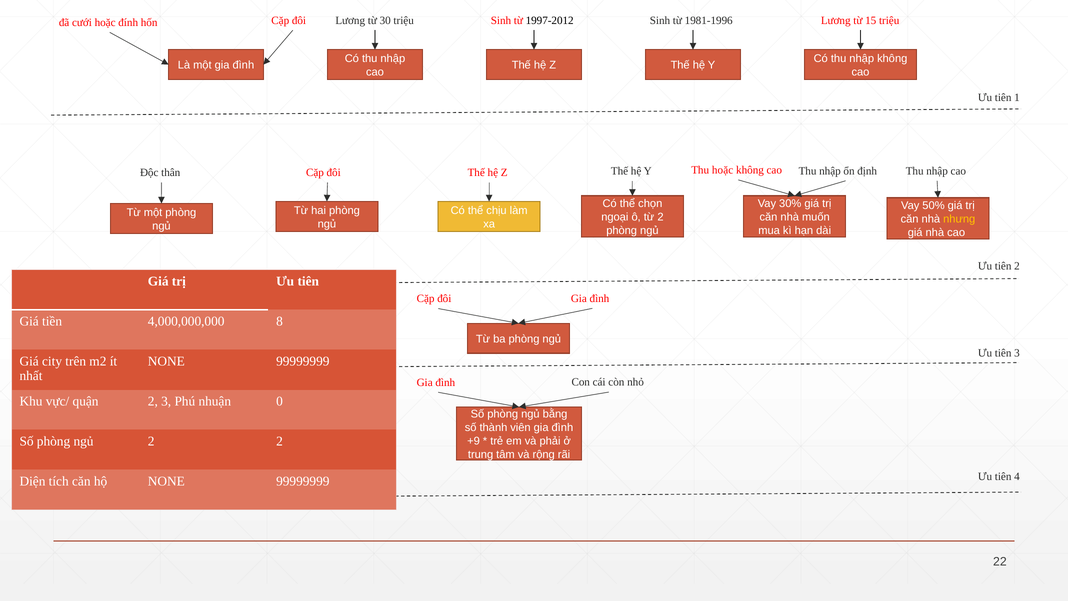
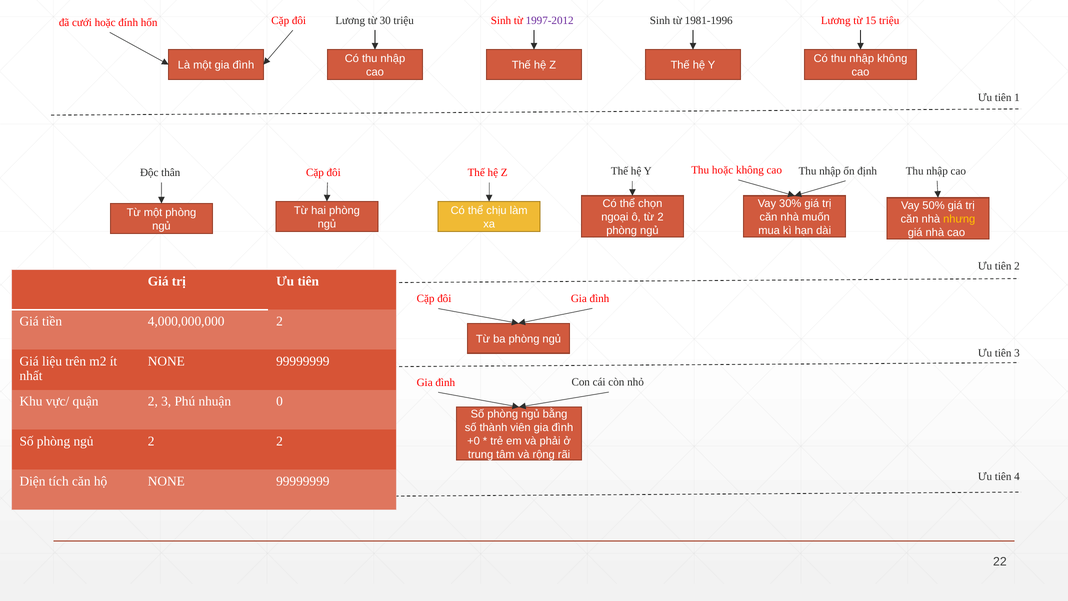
1997-2012 colour: black -> purple (550, 20)
4,000,000,000 8: 8 -> 2 (280, 321)
city: city -> liệu (52, 361)
+9: +9 -> +0 (474, 441)
